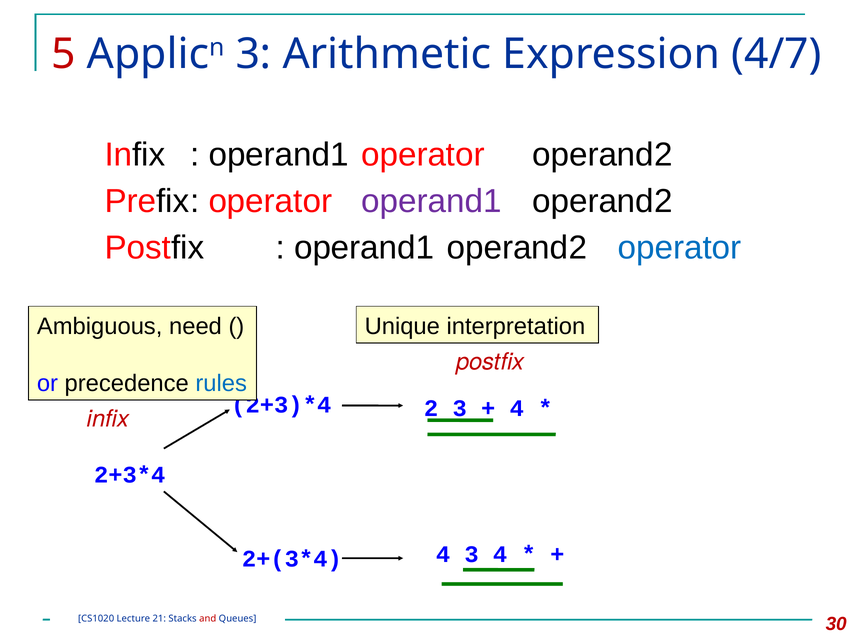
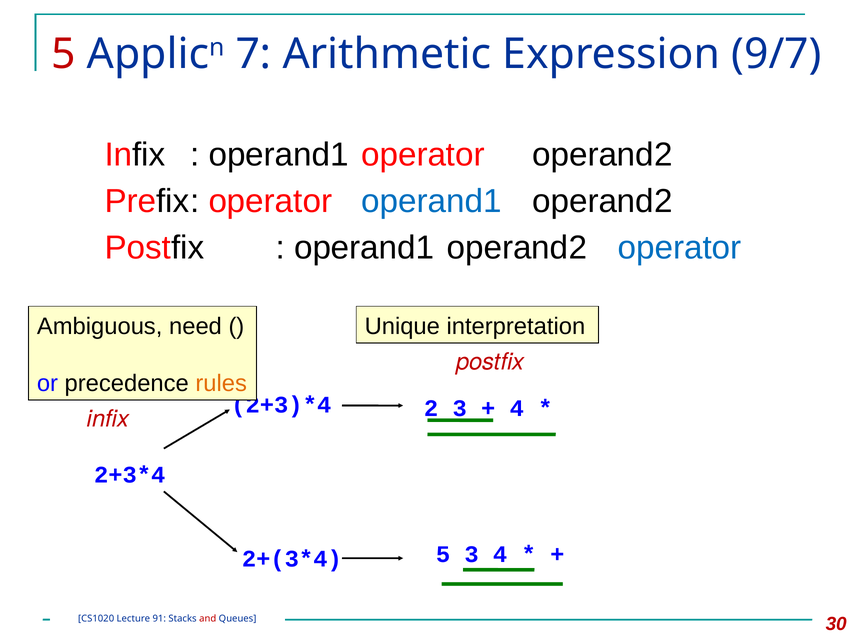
Applicn 3: 3 -> 7 (253, 54)
4/7: 4/7 -> 9/7 (776, 54)
operand1 colour: purple -> blue (431, 201)
rules colour: blue -> orange (221, 384)
4: 4 -> 5 (443, 555)
21: 21 -> 91 (159, 619)
